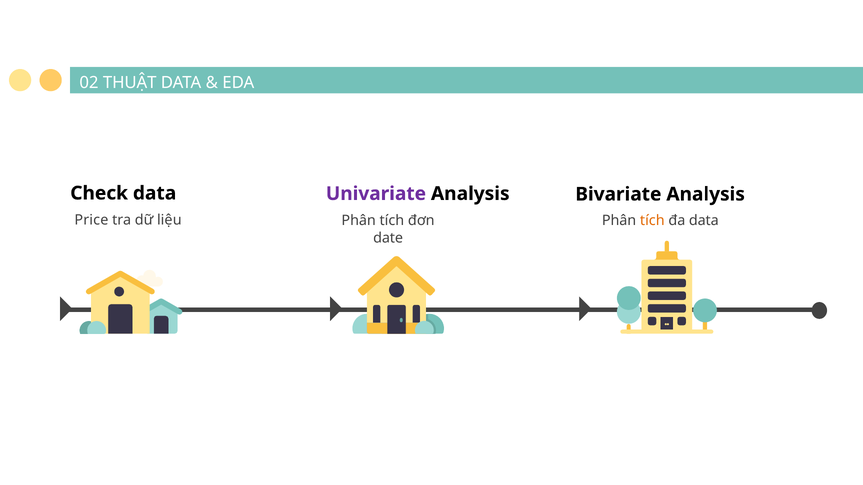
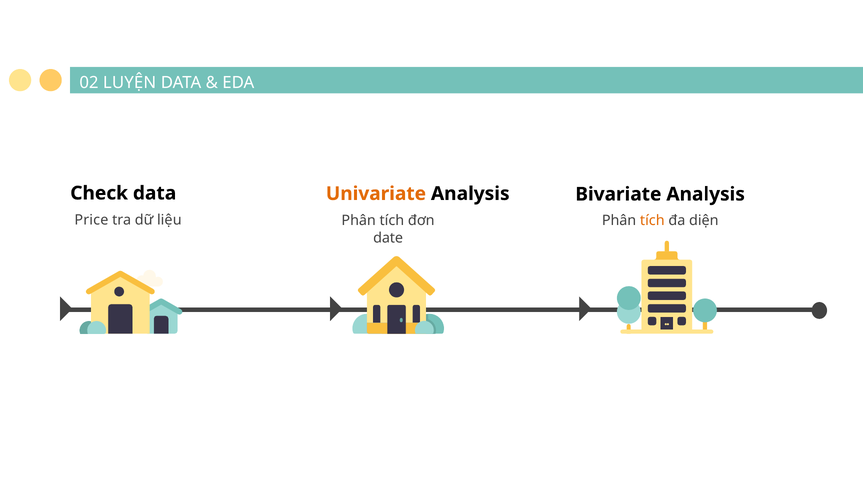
THUẬT: THUẬT -> LUYỆN (130, 83)
Univariate colour: purple -> orange (376, 194)
đa data: data -> diện (704, 221)
